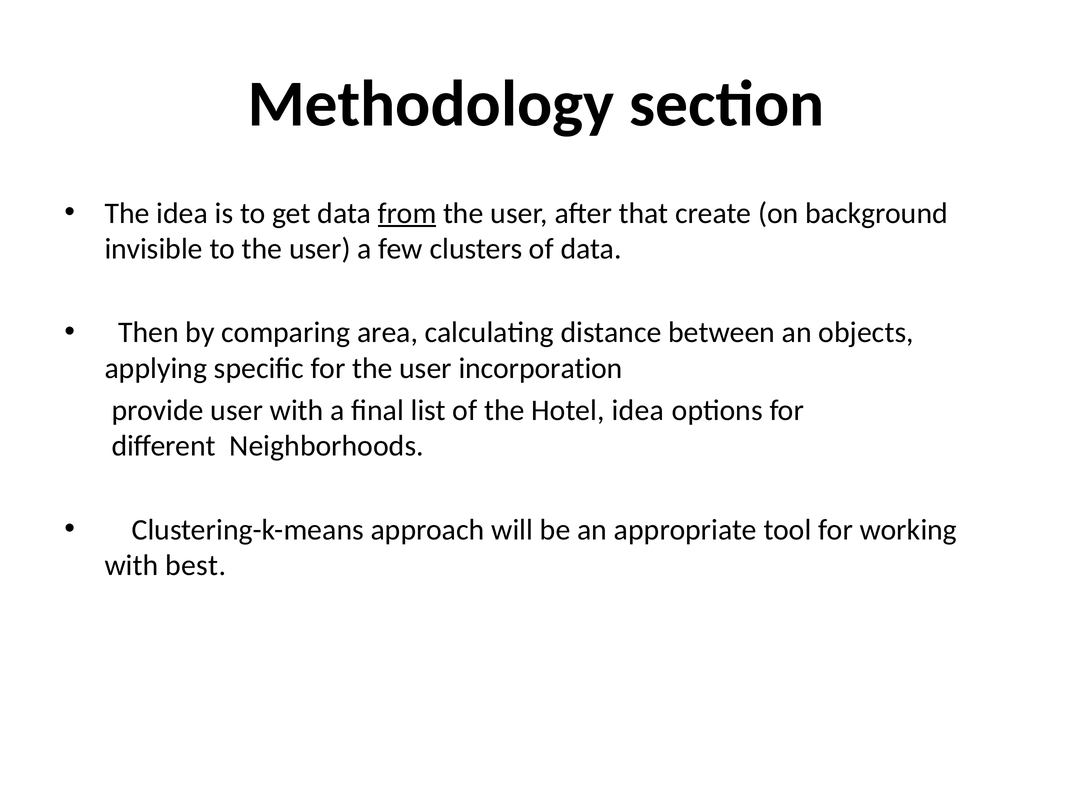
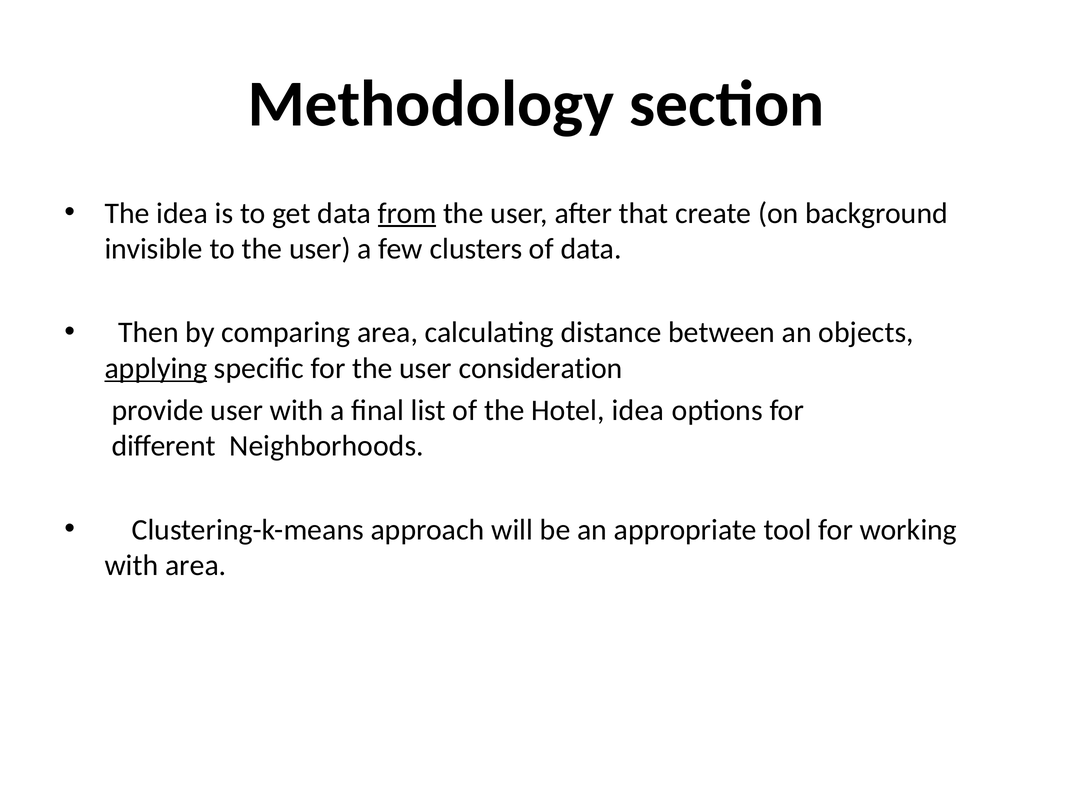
applying underline: none -> present (156, 368)
incorporation: incorporation -> consideration (541, 368)
with best: best -> area (196, 565)
